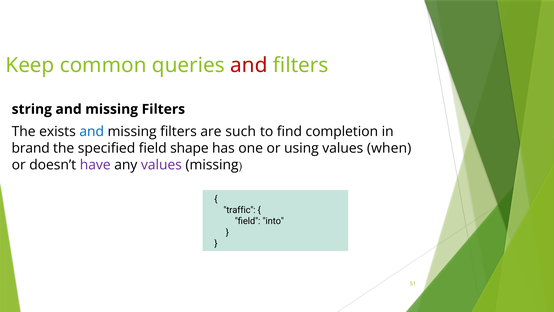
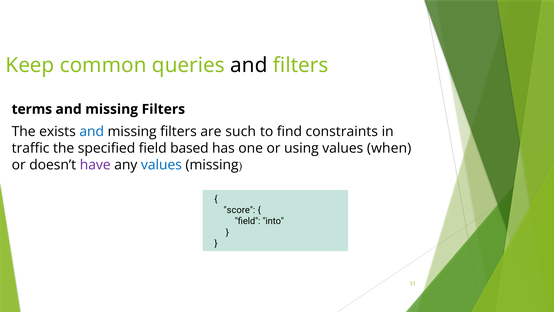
and colour: red -> black (249, 65)
string: string -> terms (32, 109)
completion: completion -> constraints (342, 132)
brand: brand -> traffic (31, 148)
shape: shape -> based (189, 148)
values colour: purple -> blue (161, 165)
traffic: traffic -> score (239, 210)
